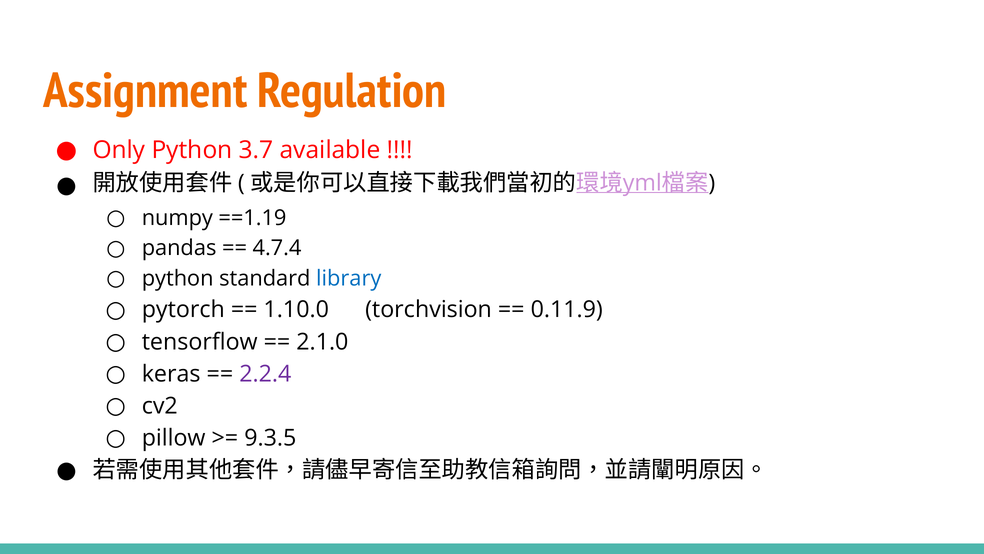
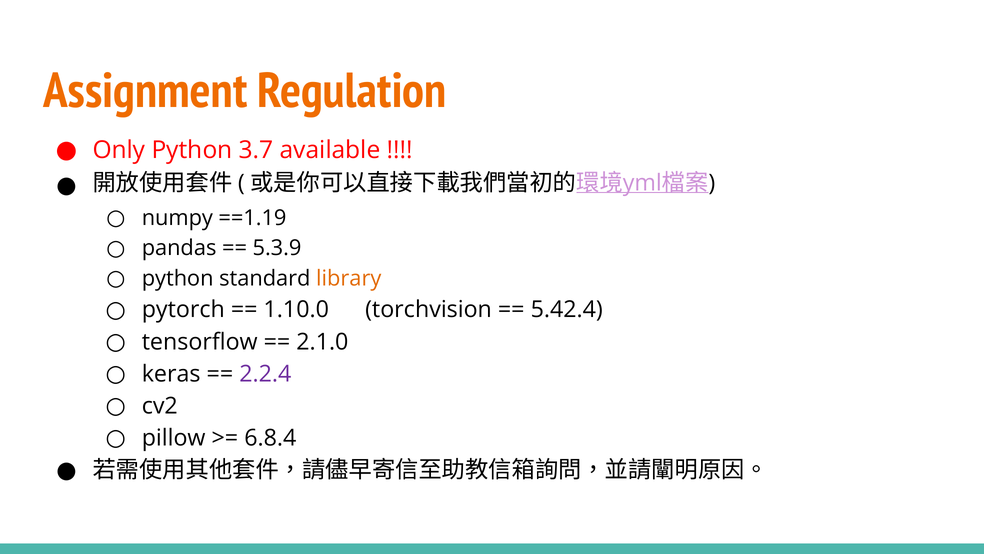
4.7.4: 4.7.4 -> 5.3.9 (277, 248)
library colour: blue -> orange (349, 278)
0.11.9: 0.11.9 -> 5.42.4 (567, 309)
9.3.5: 9.3.5 -> 6.8.4 (270, 438)
